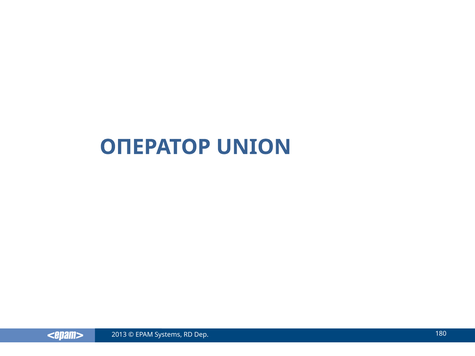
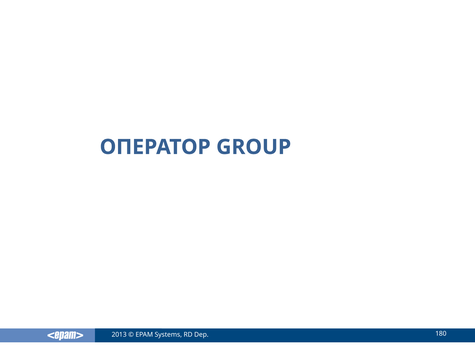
UNION: UNION -> GROUP (254, 147)
